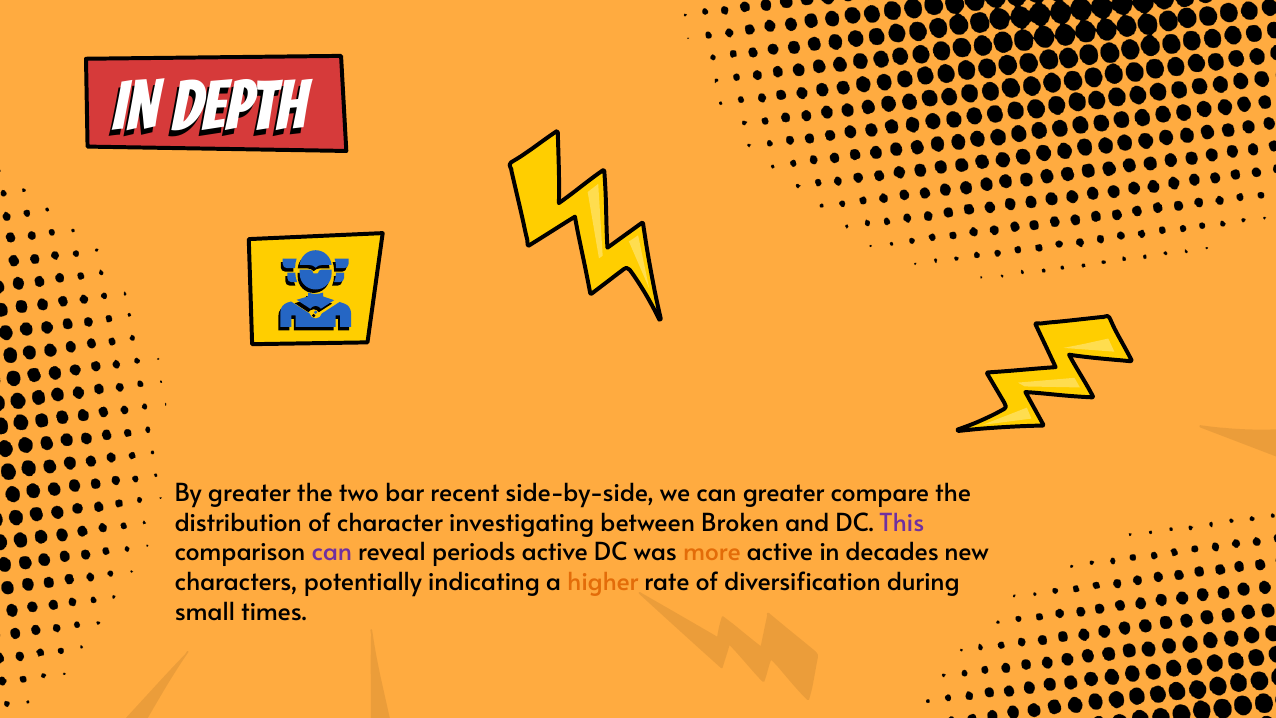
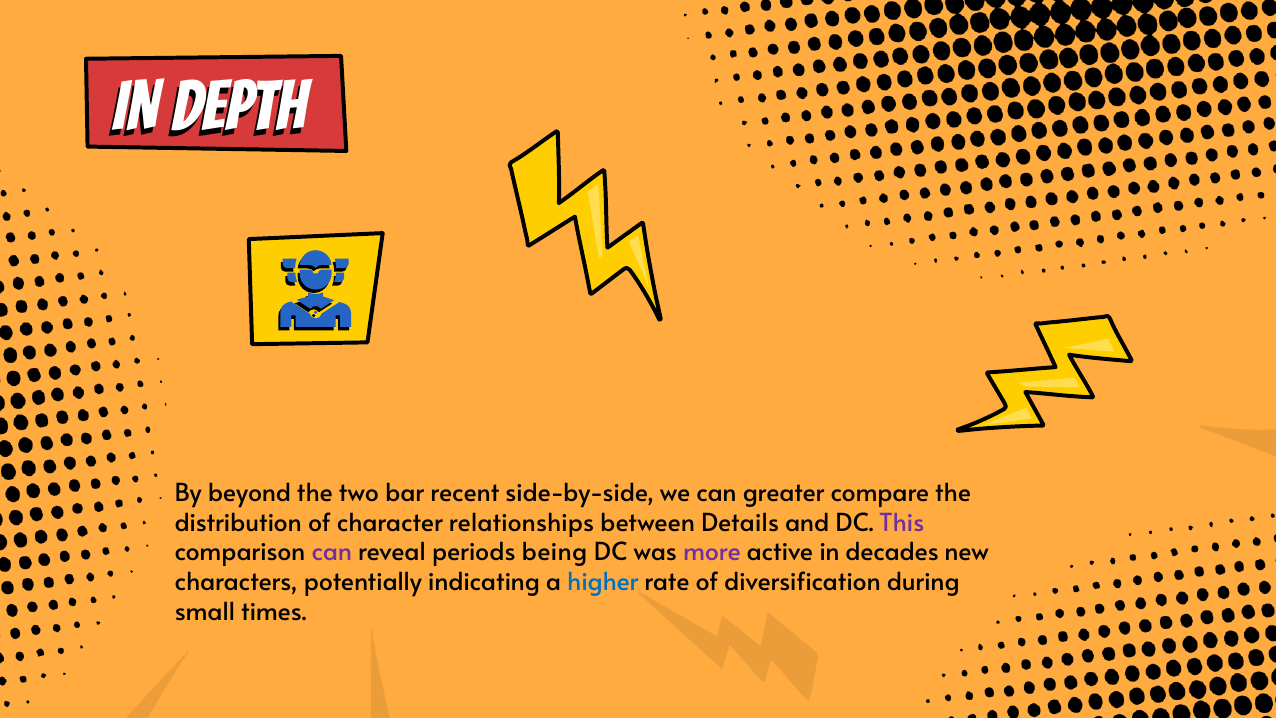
By greater: greater -> beyond (250, 493)
investigating: investigating -> relationships (521, 523)
Broken: Broken -> Details (740, 523)
periods active: active -> being (554, 552)
more colour: orange -> purple (712, 552)
higher colour: orange -> blue (603, 582)
